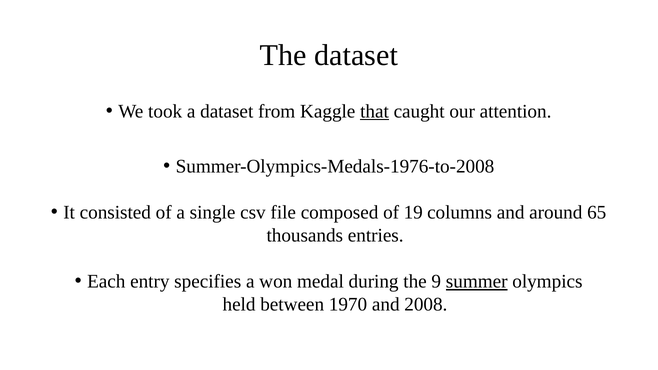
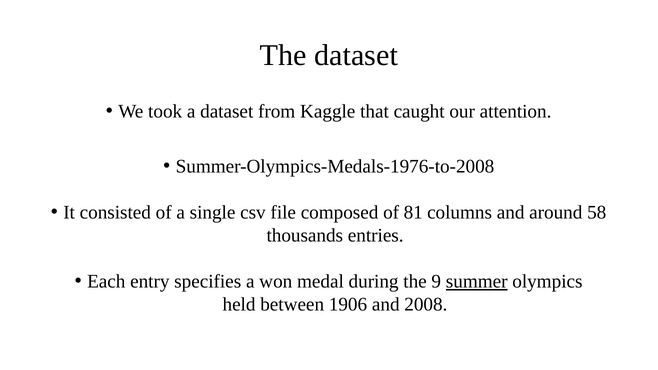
that underline: present -> none (375, 111)
19: 19 -> 81 (413, 213)
65: 65 -> 58 (597, 213)
1970: 1970 -> 1906 (348, 305)
